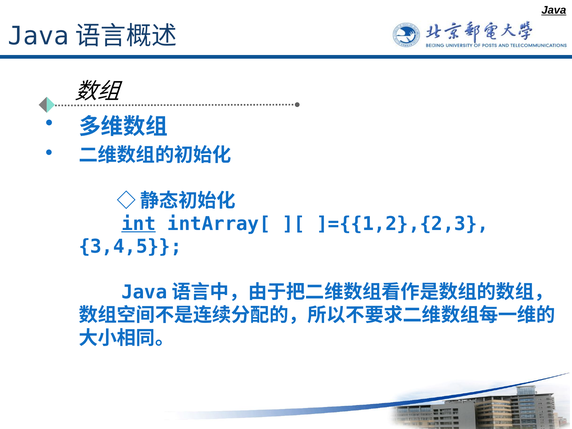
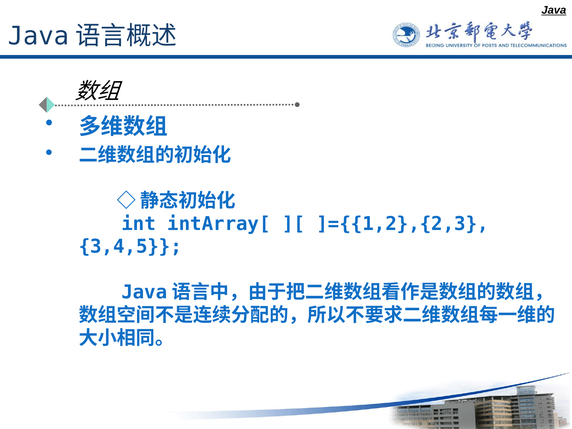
int underline: present -> none (139, 224)
